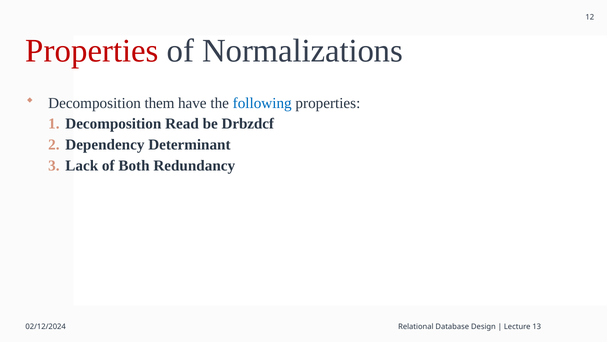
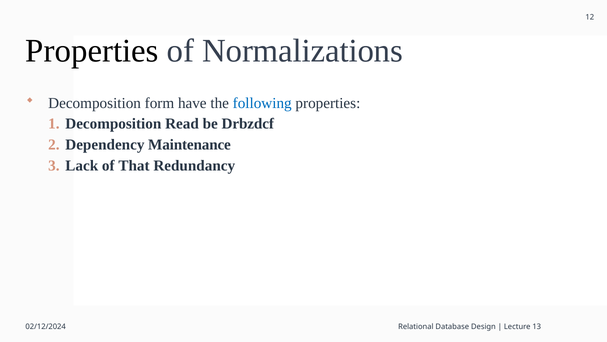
Properties colour: red -> black (92, 51)
them: them -> form (159, 103)
Determinant: Determinant -> Maintenance (189, 145)
Both: Both -> That (134, 165)
